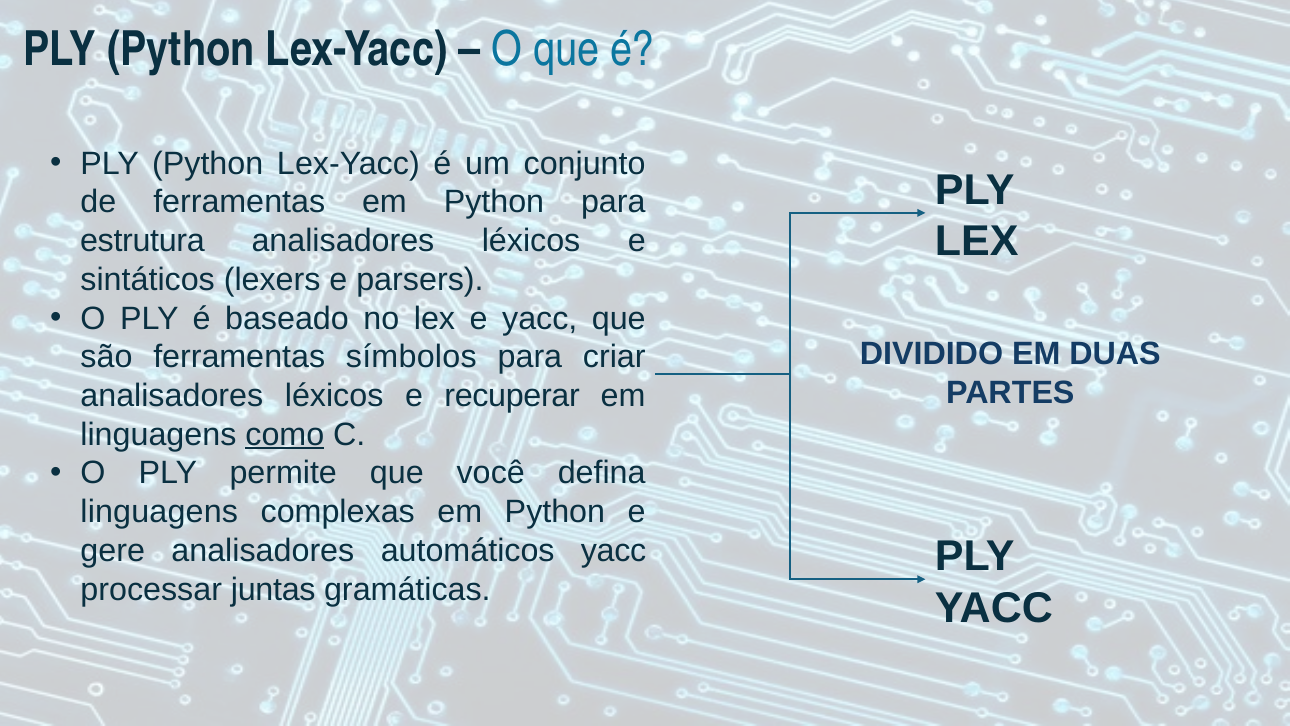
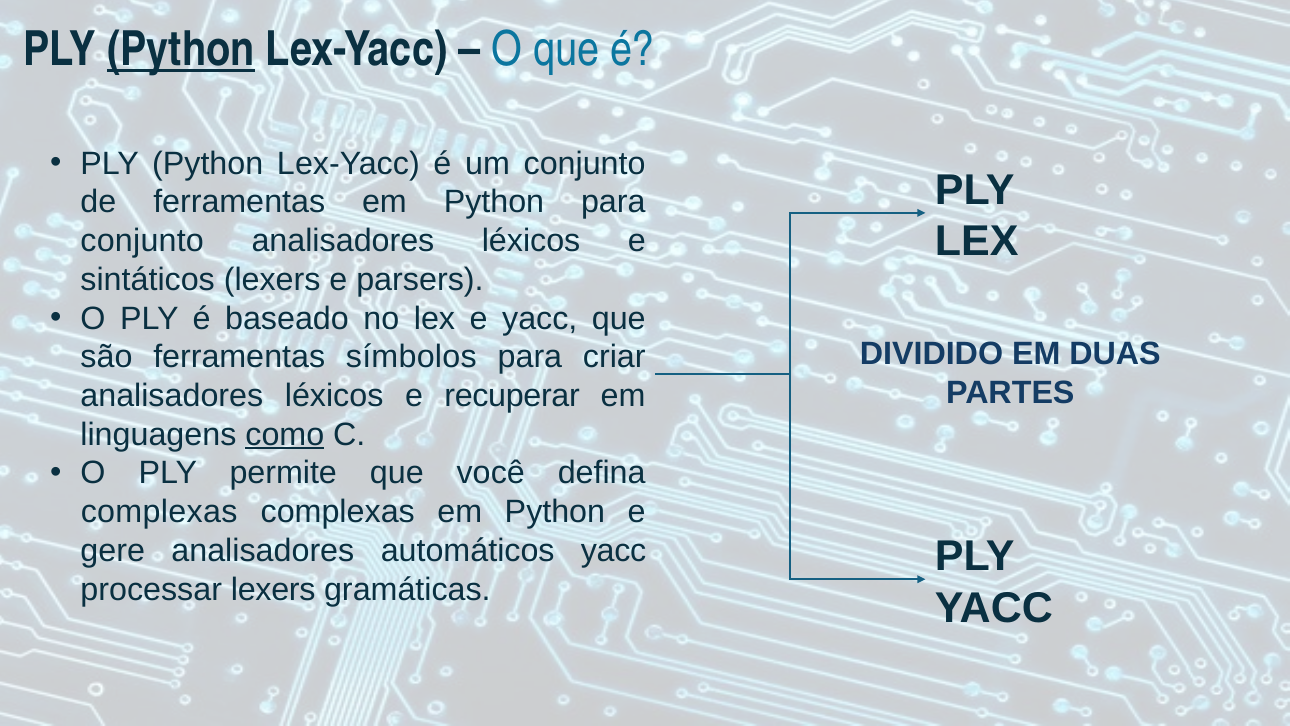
Python underline: none -> present (181, 50)
estrutura: estrutura -> conjunto (142, 241)
linguagens: linguagens -> complexas (159, 512)
processar juntas: juntas -> lexers (273, 589)
